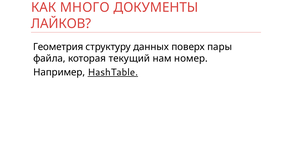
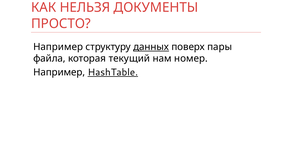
МНОГО: МНОГО -> НЕЛЬЗЯ (85, 8)
ЛАЙКОВ: ЛАЙКОВ -> ПРОСТО (61, 24)
Геометрия: Геометрия -> Например (58, 47)
данных underline: none -> present (151, 47)
